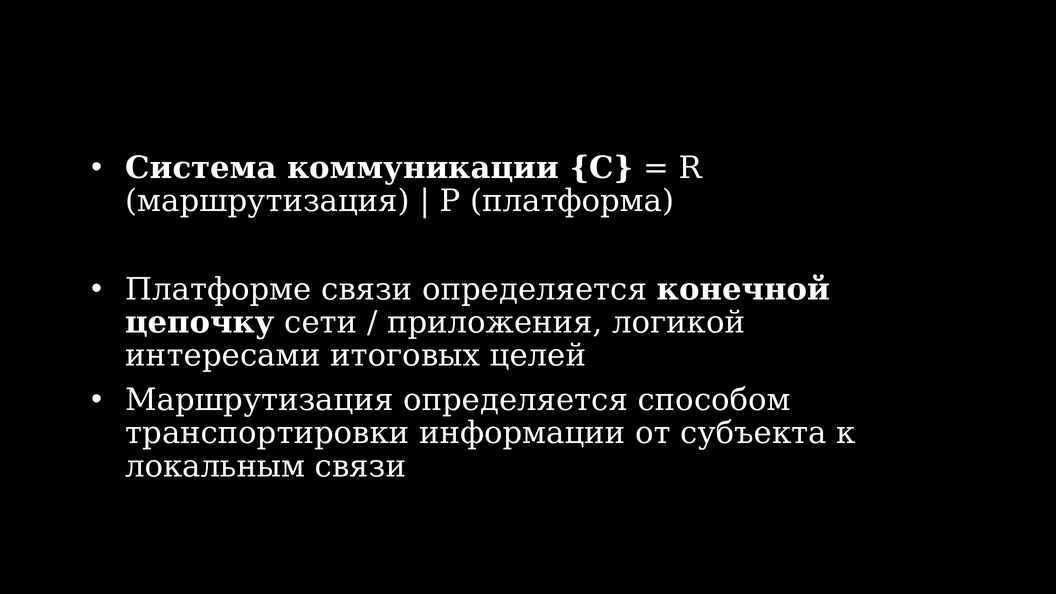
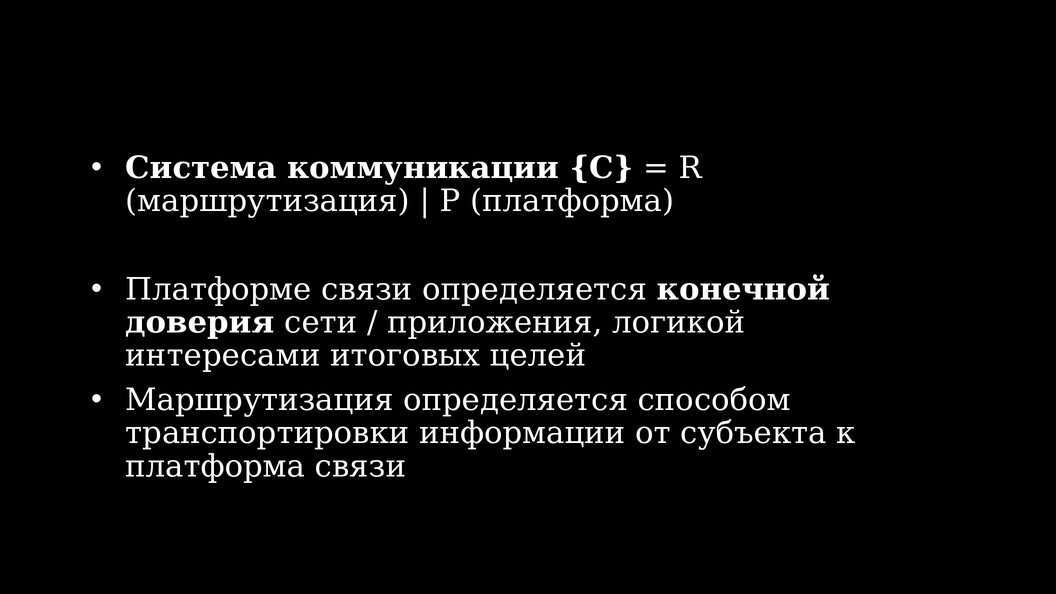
цепочку: цепочку -> доверия (200, 323)
локальным: локальным -> платформа (215, 466)
